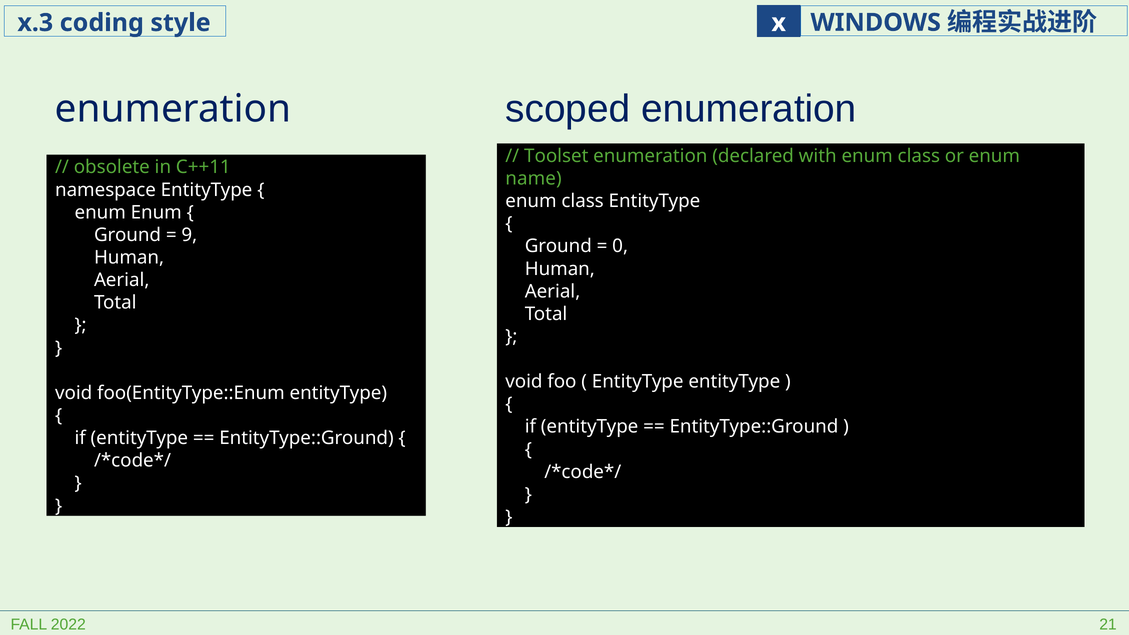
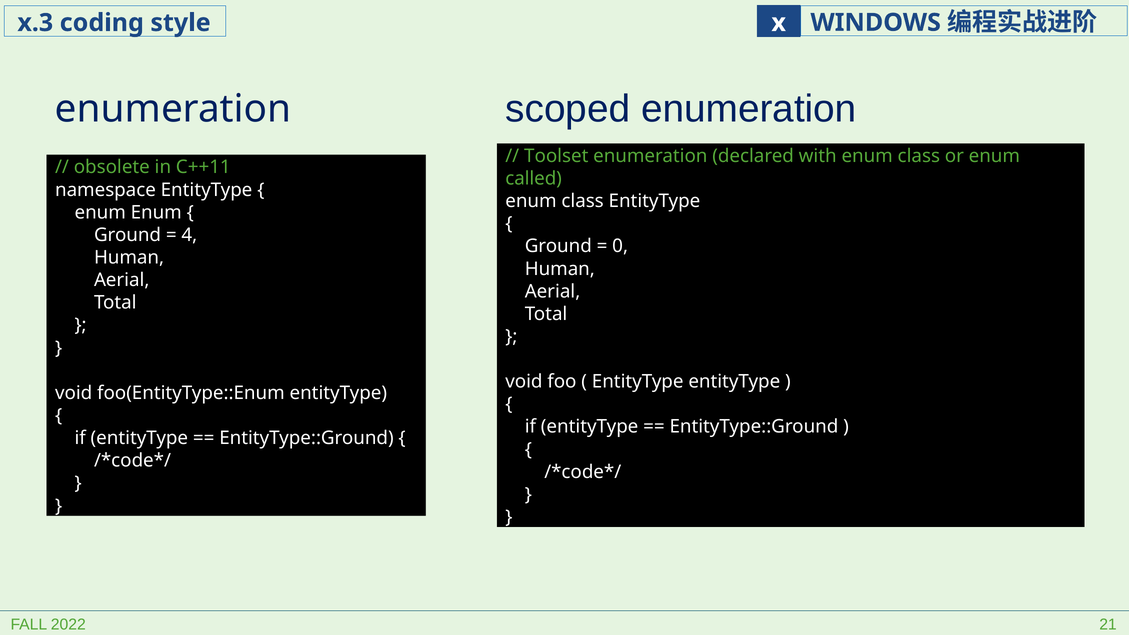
name: name -> called (534, 179)
9: 9 -> 4 (189, 235)
